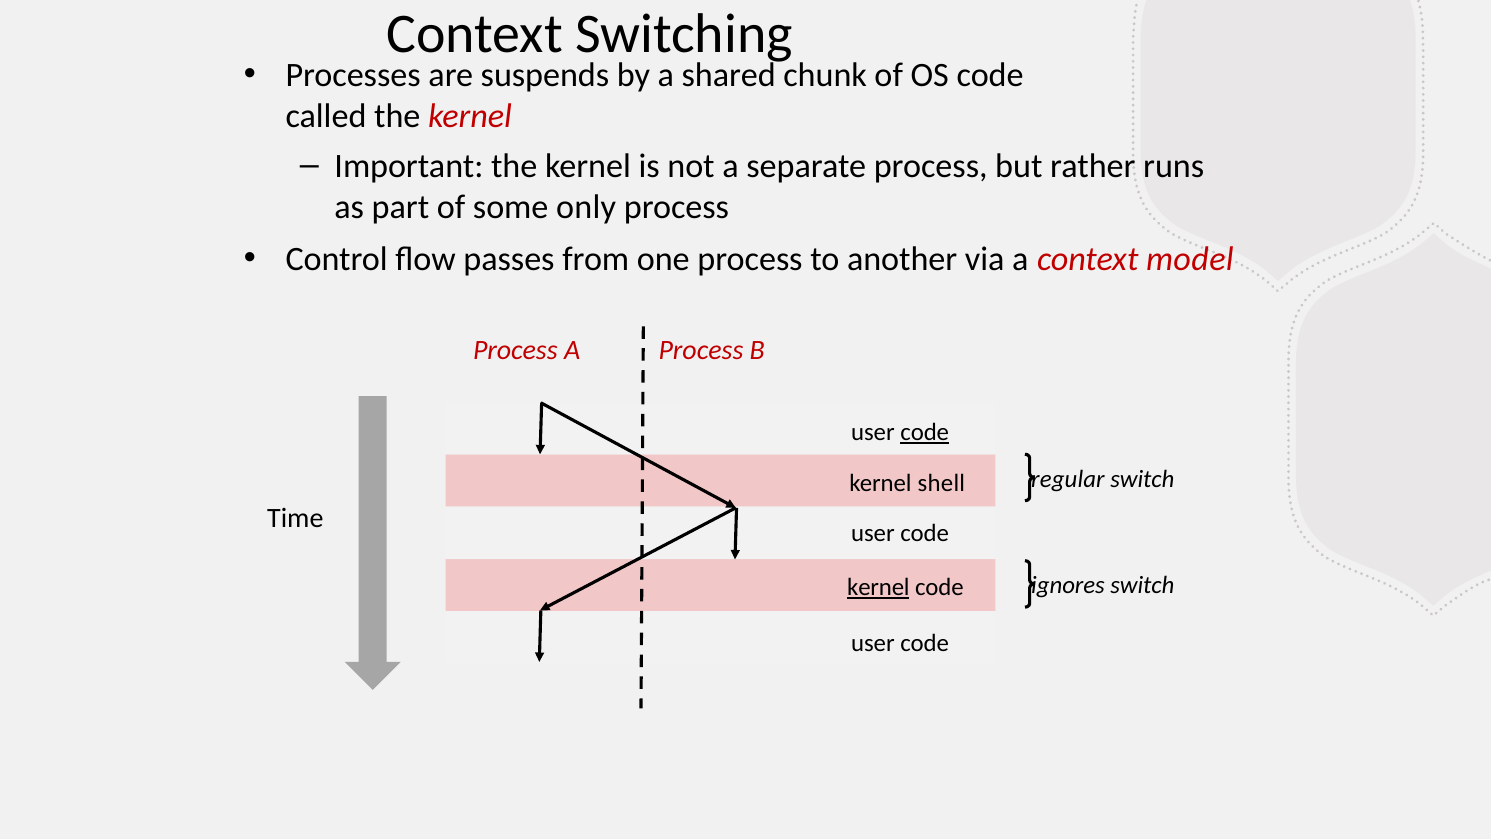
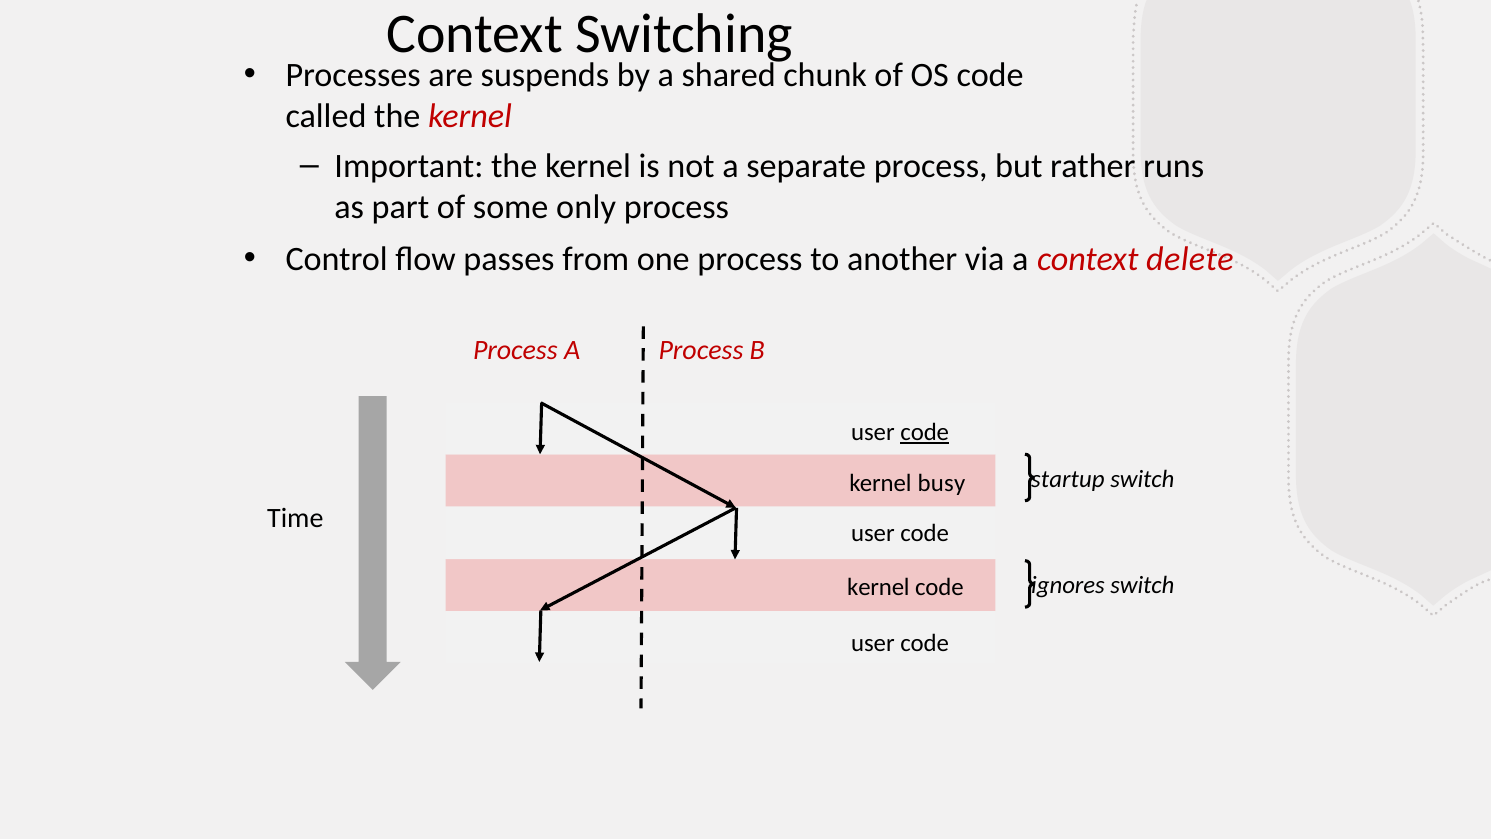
model: model -> delete (1190, 259)
regular: regular -> startup (1068, 479)
shell: shell -> busy (941, 483)
kernel underline: present -> none (878, 587)
